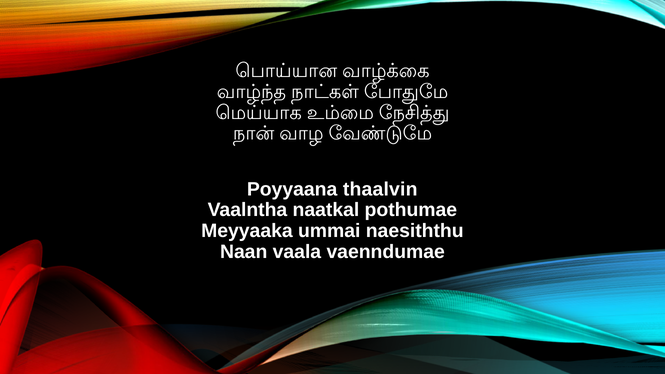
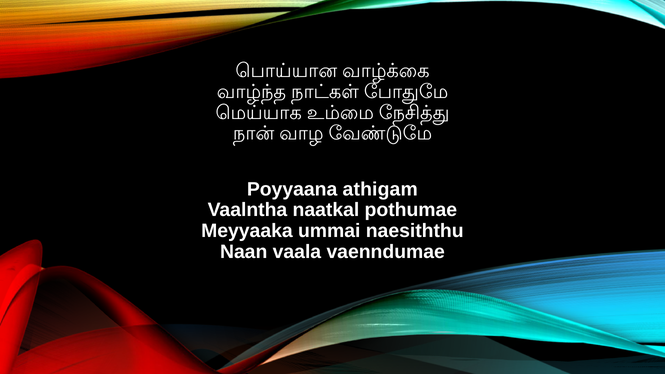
thaalvin: thaalvin -> athigam (380, 189)
